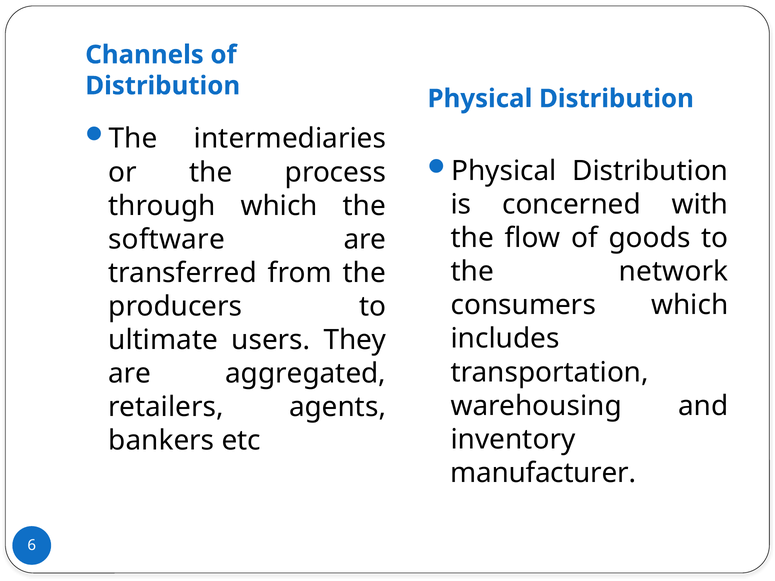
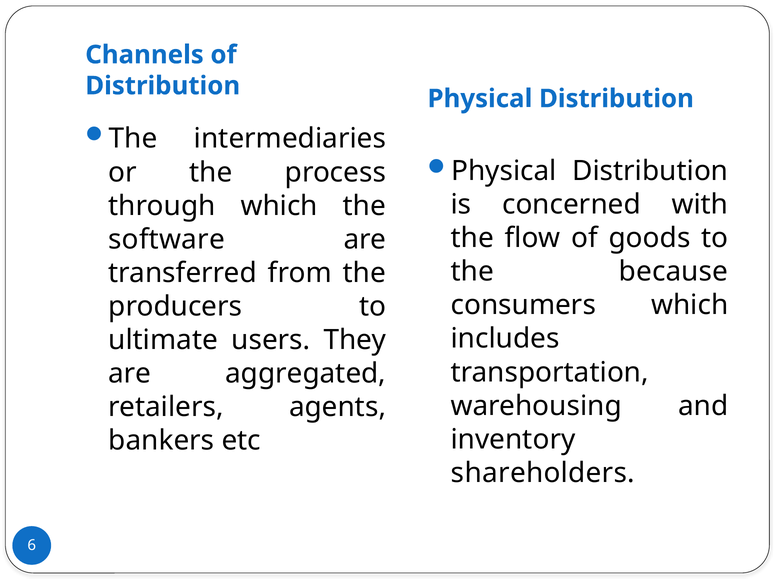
network: network -> because (673, 272)
manufacturer: manufacturer -> shareholders (543, 473)
